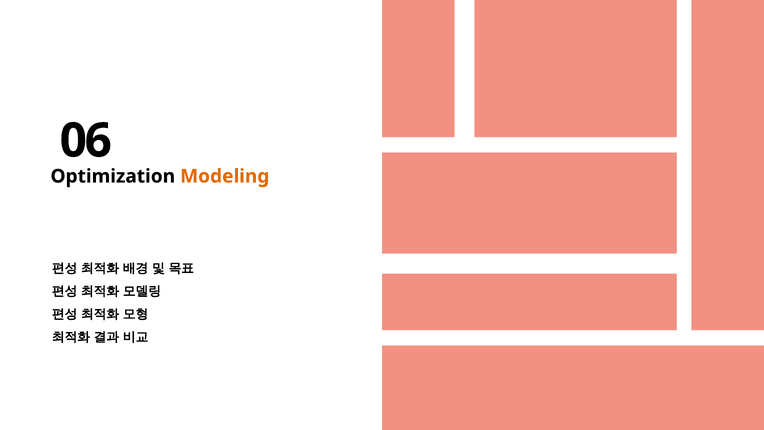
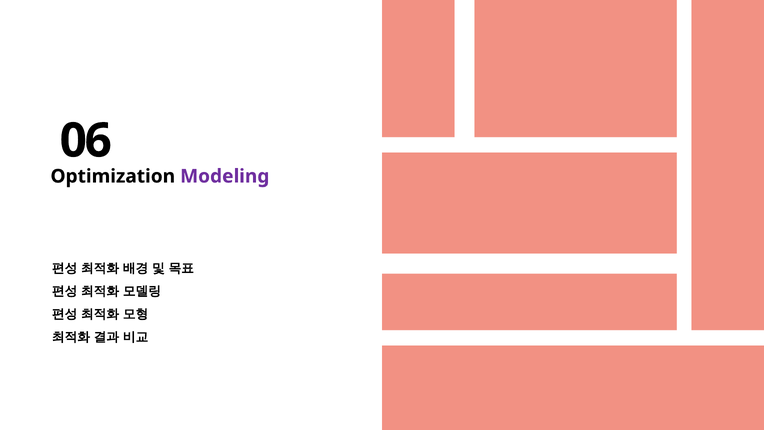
Modeling colour: orange -> purple (225, 176)
